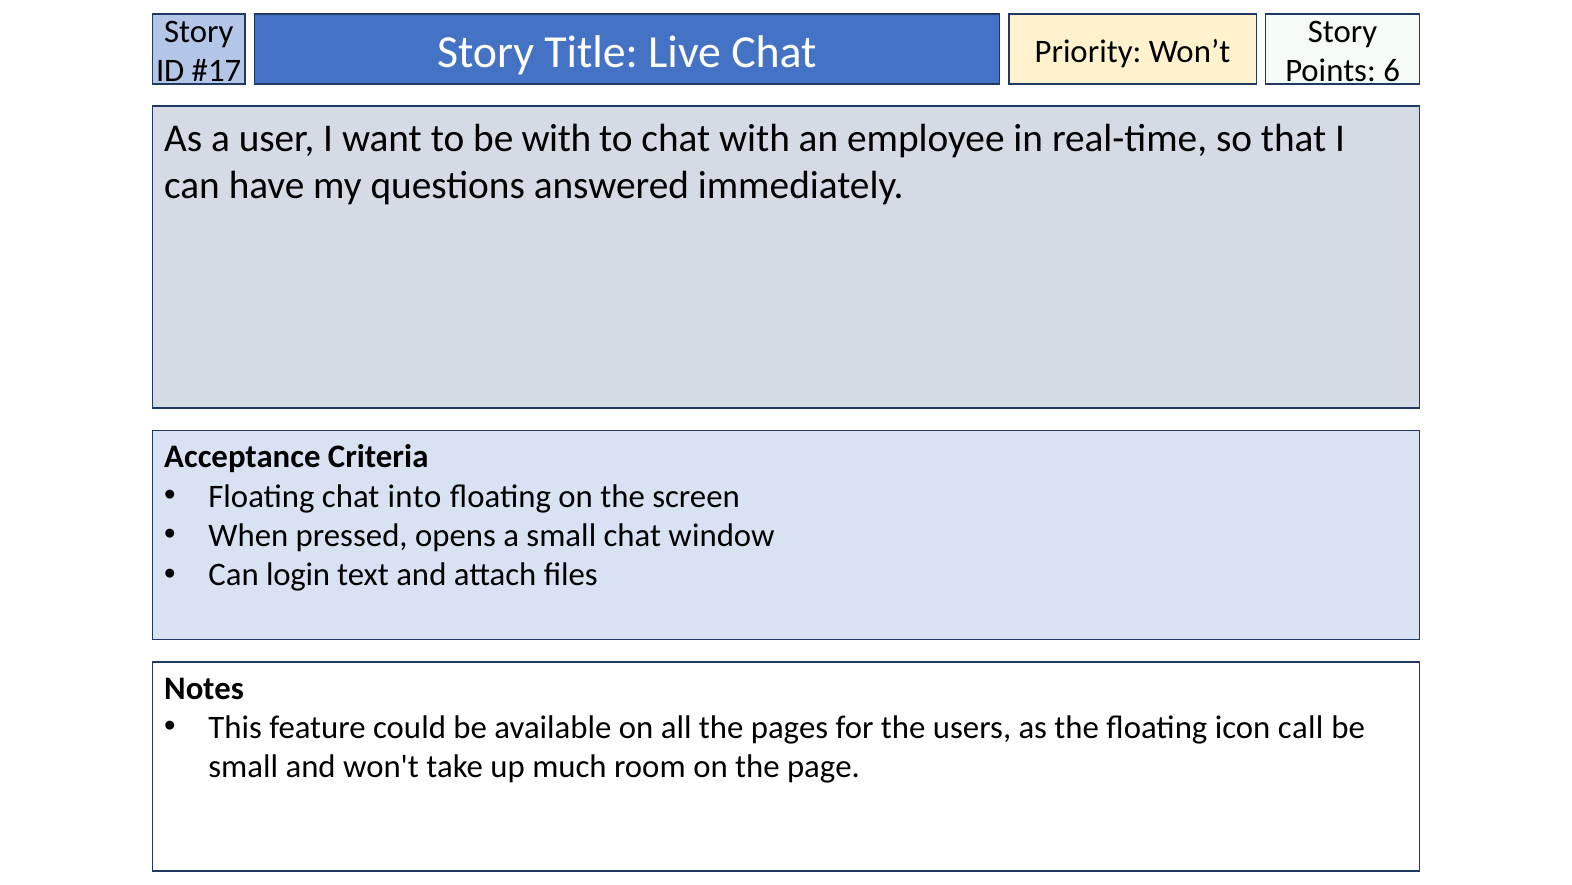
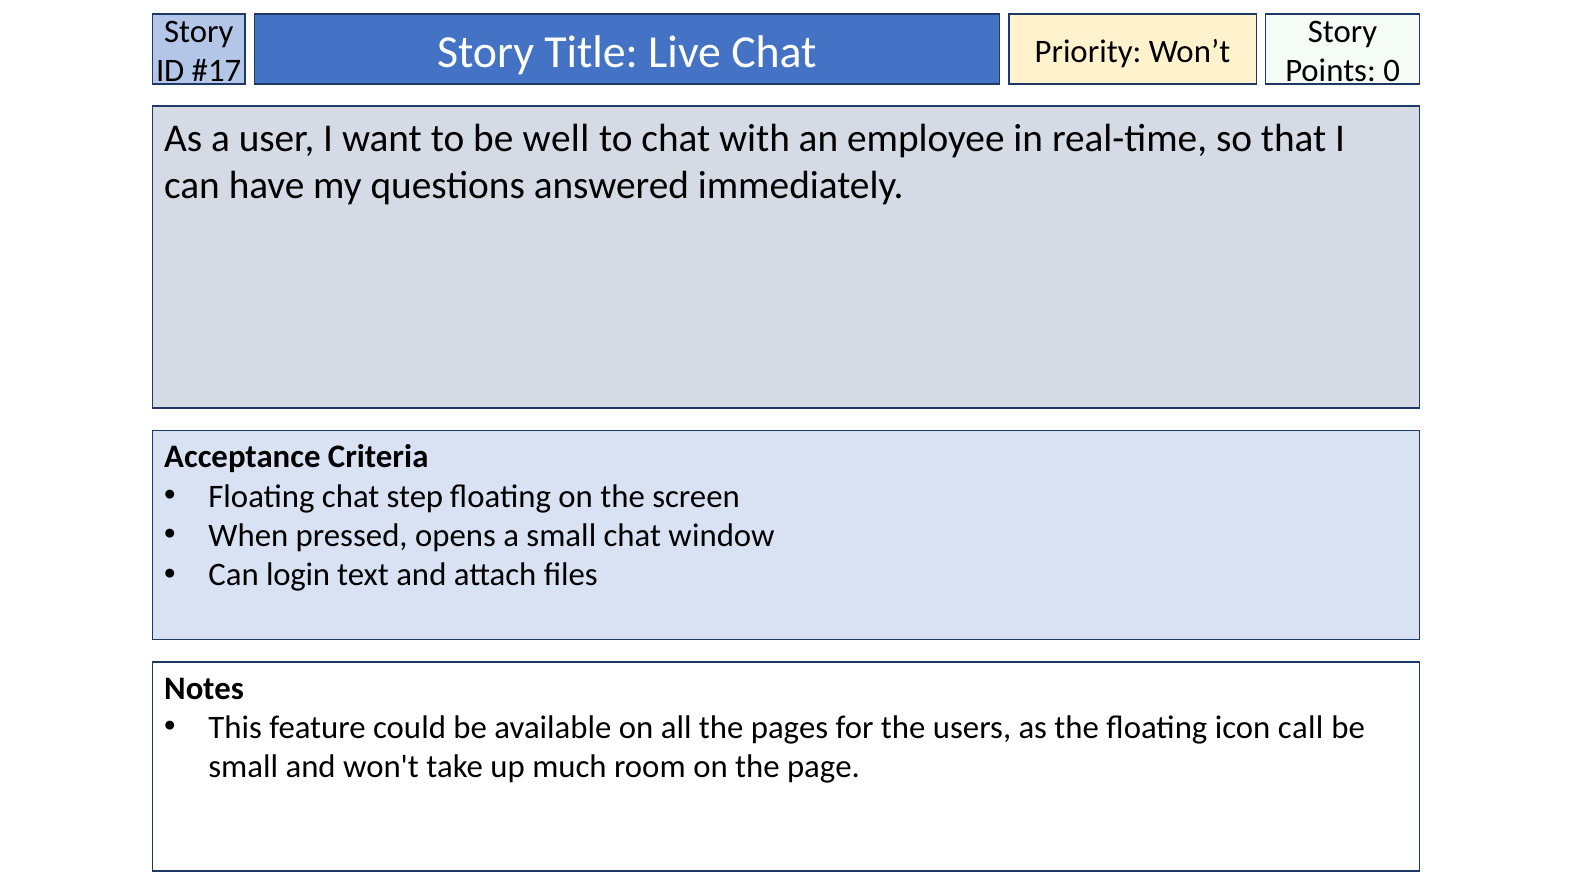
6: 6 -> 0 (1392, 71)
be with: with -> well (556, 138)
into: into -> step (415, 496)
